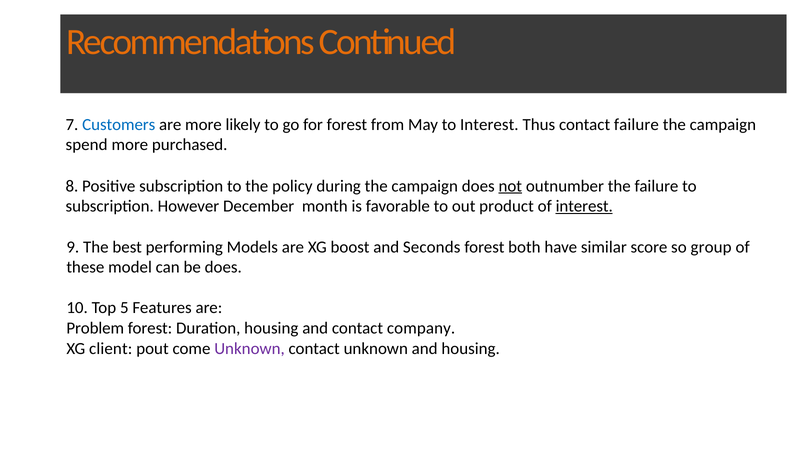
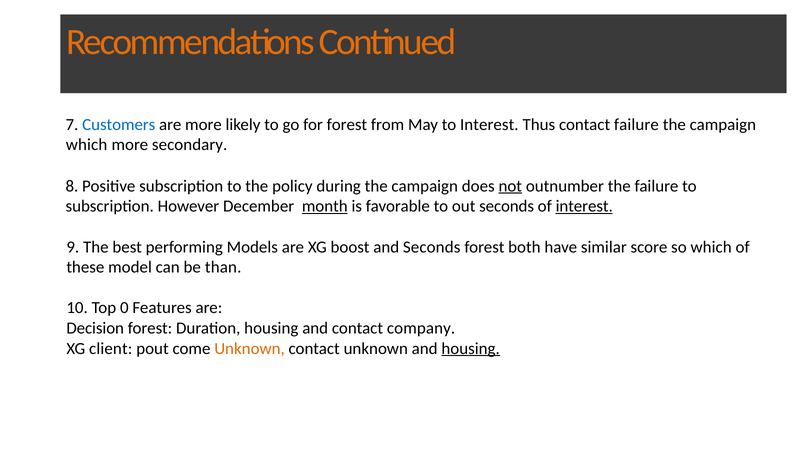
spend: spend -> which (87, 145)
purchased: purchased -> secondary (190, 145)
month underline: none -> present (325, 207)
out product: product -> seconds (507, 207)
so group: group -> which (711, 247)
be does: does -> than (223, 268)
5: 5 -> 0 (124, 308)
Problem: Problem -> Decision (95, 329)
Unknown colour: purple -> orange (250, 349)
housing underline: none -> present (471, 349)
